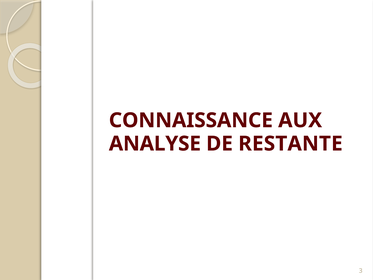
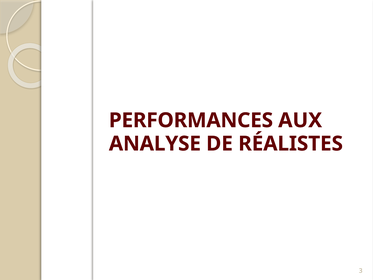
CONNAISSANCE: CONNAISSANCE -> PERFORMANCES (191, 120)
RESTANTE: RESTANTE -> RÉALISTES (291, 144)
